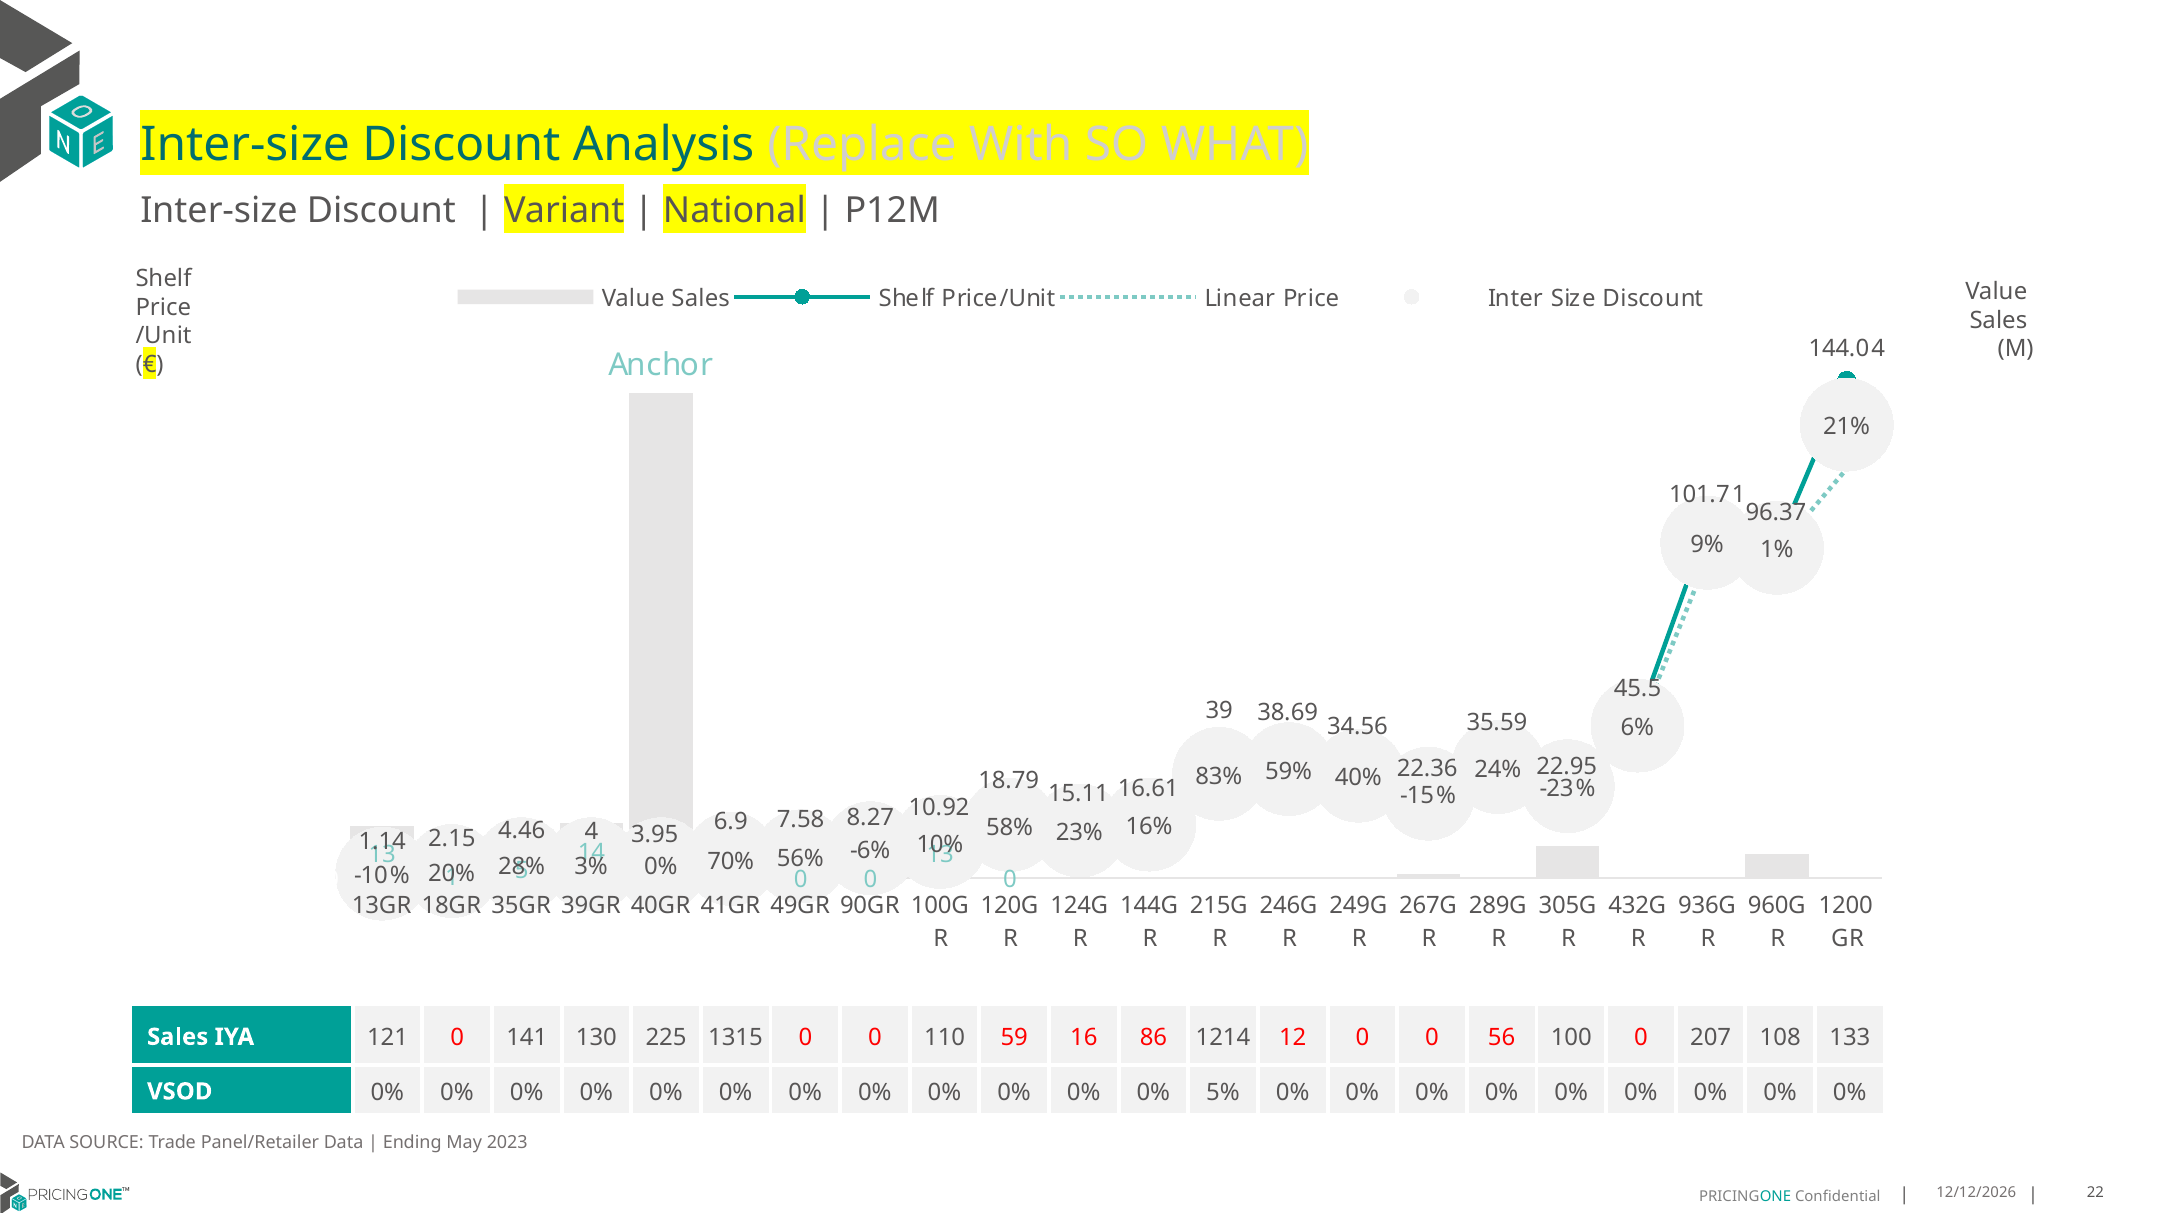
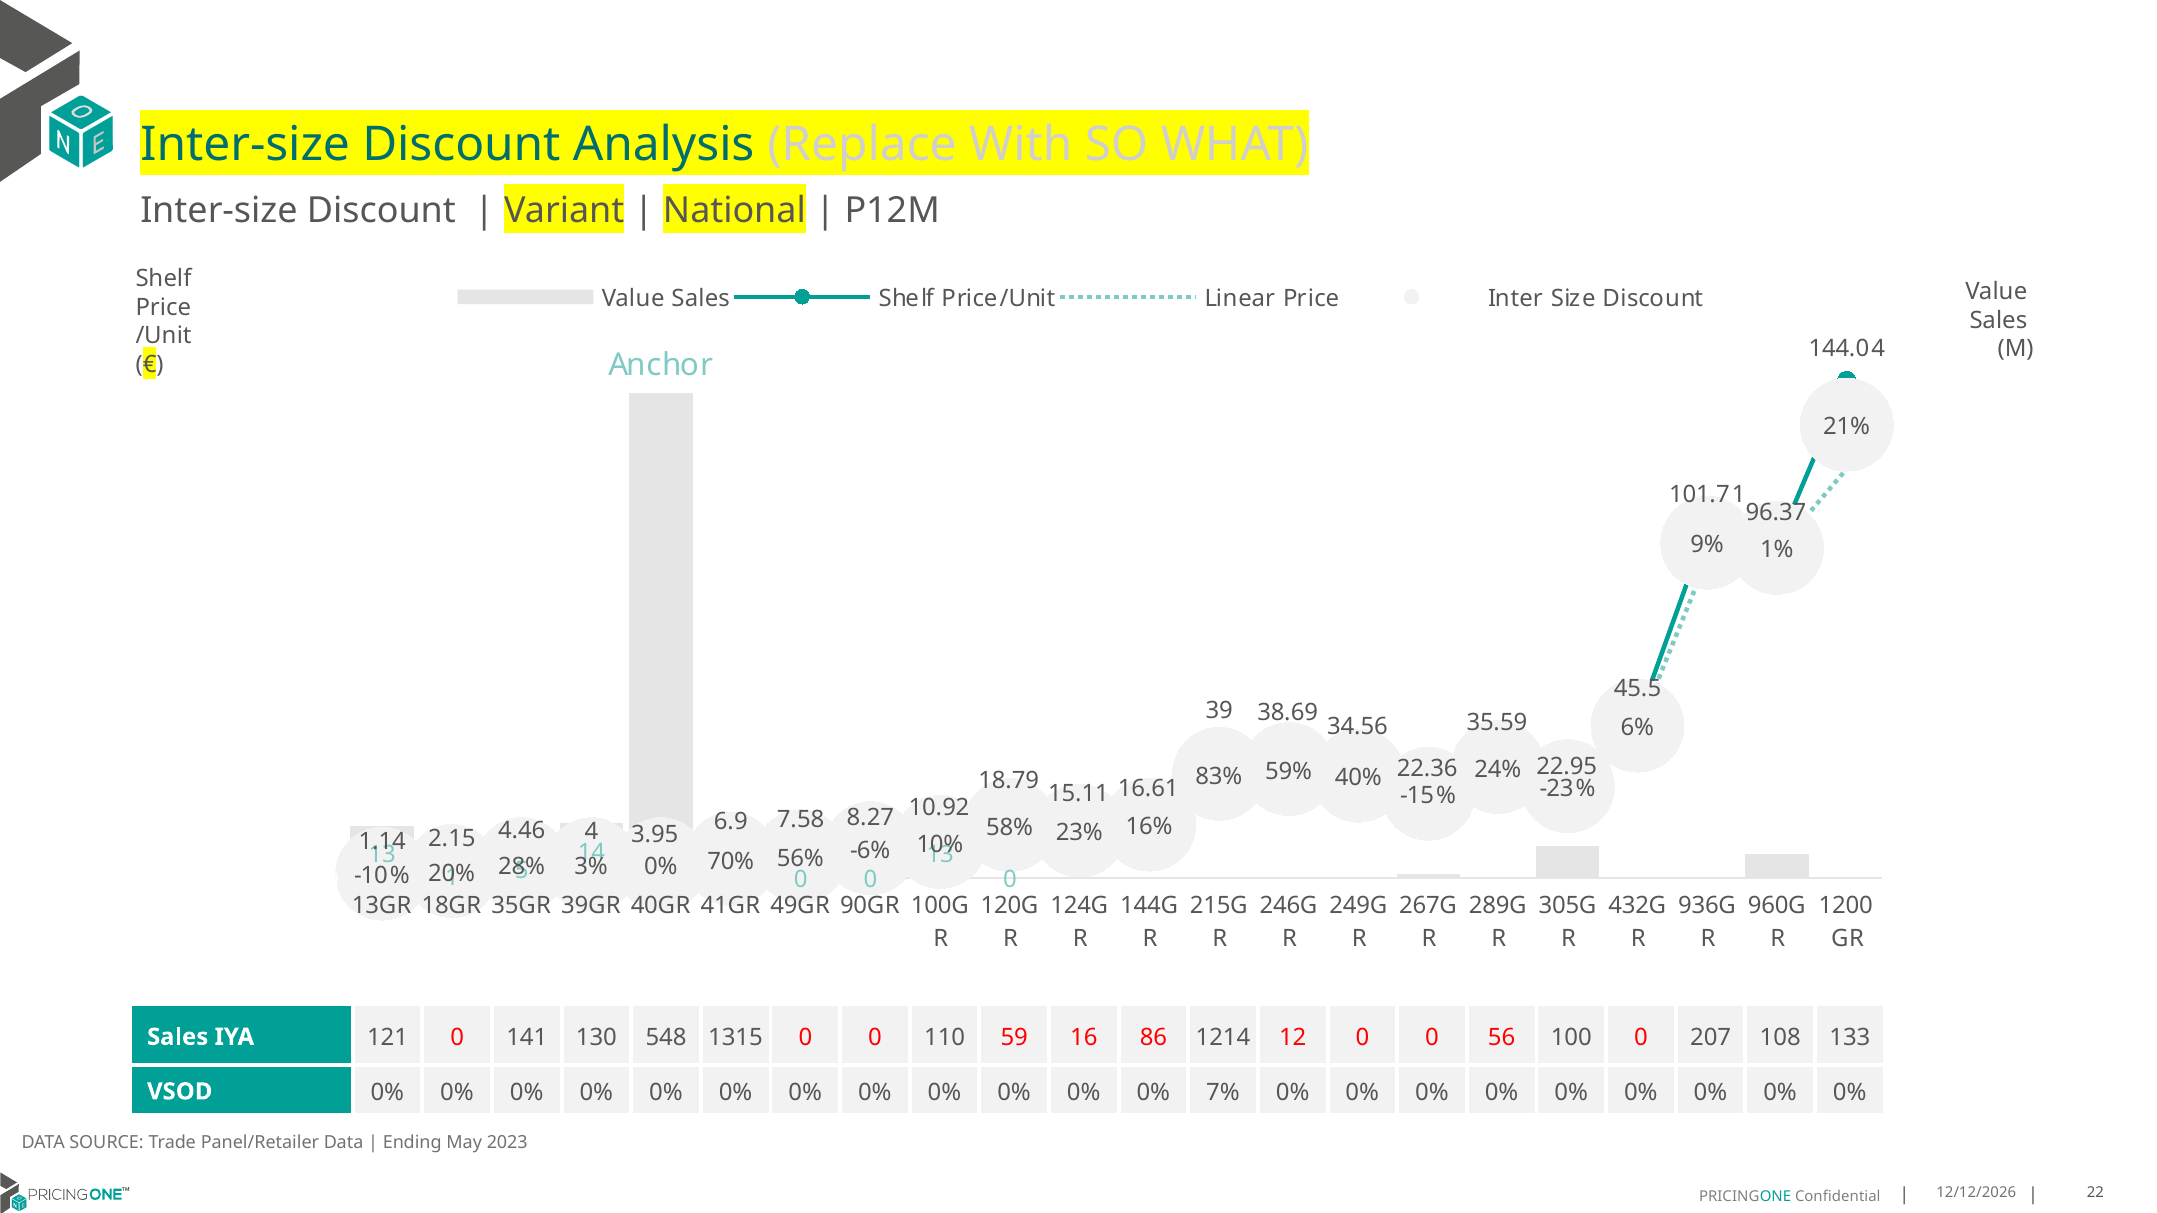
225: 225 -> 548 (666, 1038)
5%: 5% -> 7% (1223, 1093)
